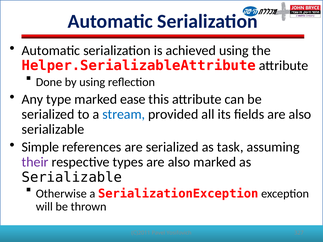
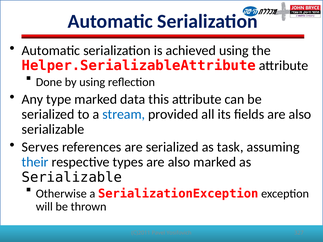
ease: ease -> data (133, 99)
Simple: Simple -> Serves (40, 147)
their colour: purple -> blue (35, 162)
